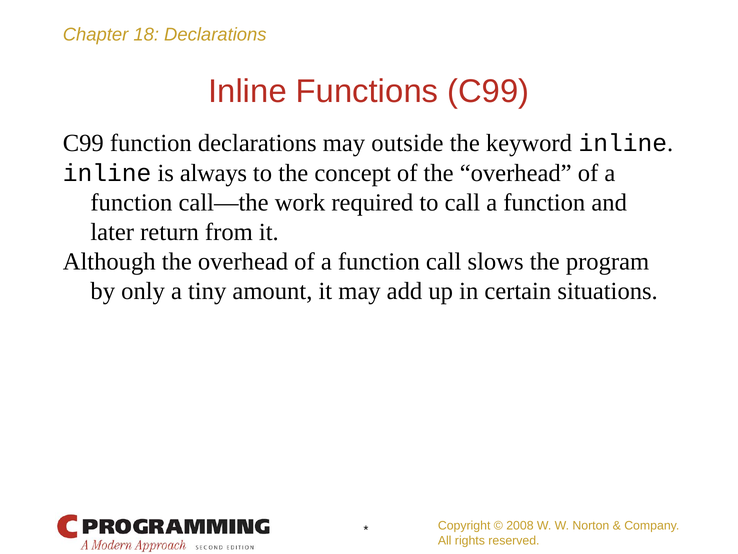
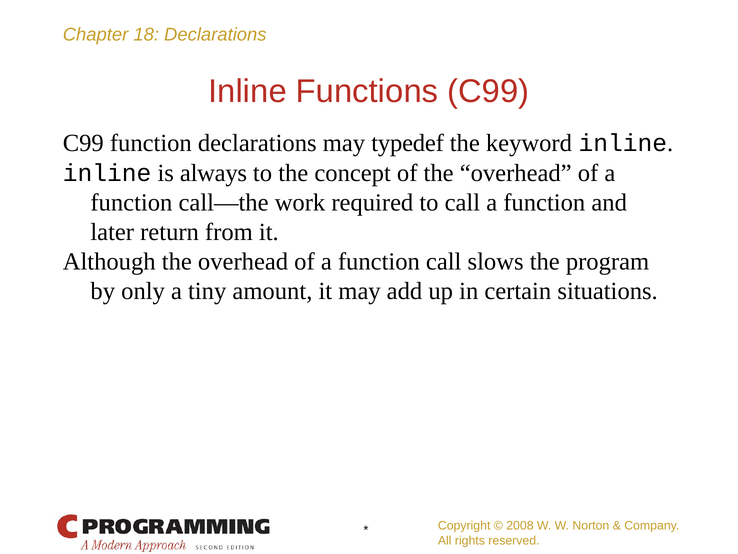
outside: outside -> typedef (408, 143)
